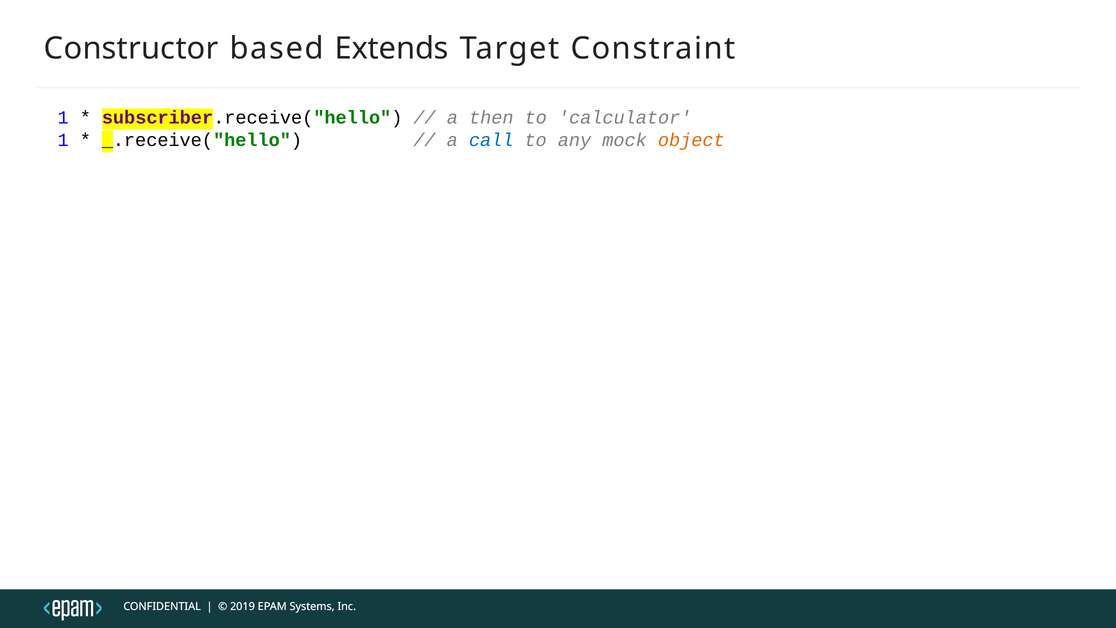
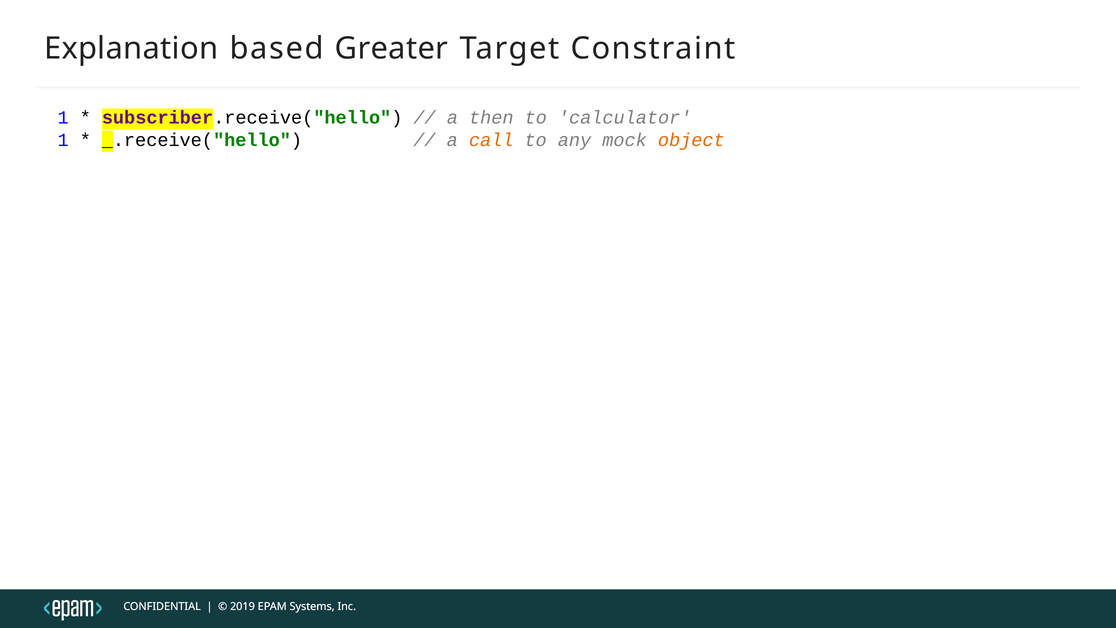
Constructor: Constructor -> Explanation (131, 48)
Extends: Extends -> Greater (391, 48)
call colour: blue -> orange (491, 140)
